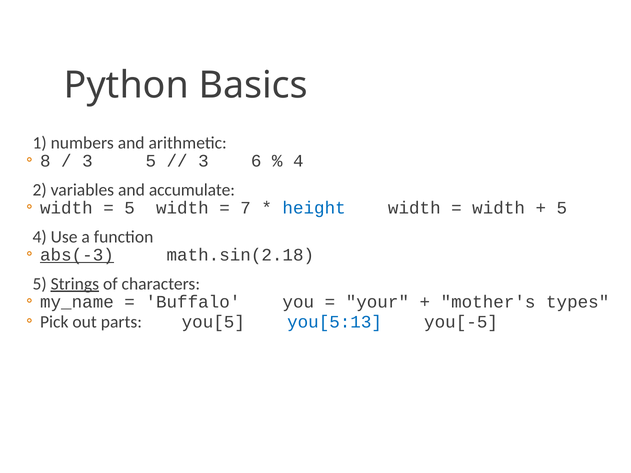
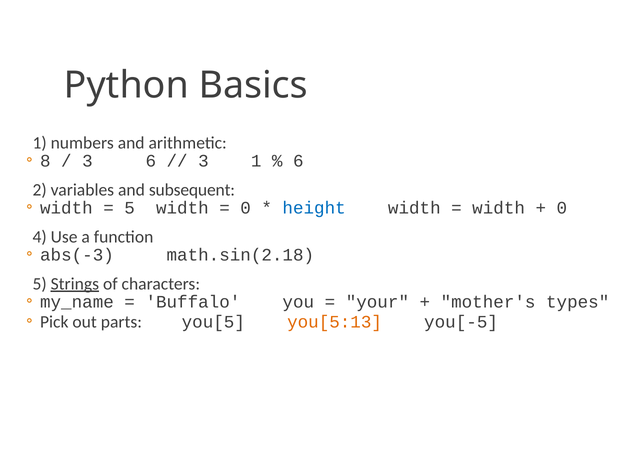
3 5: 5 -> 6 (151, 161)
3 6: 6 -> 1 (256, 161)
4: 4 -> 6 (298, 161)
accumulate: accumulate -> subsequent (192, 190)
7: 7 -> 0 (246, 208)
5: 5 -> 0 (562, 208)
abs(-3 underline: present -> none (77, 255)
you[5:13 colour: blue -> orange (335, 322)
